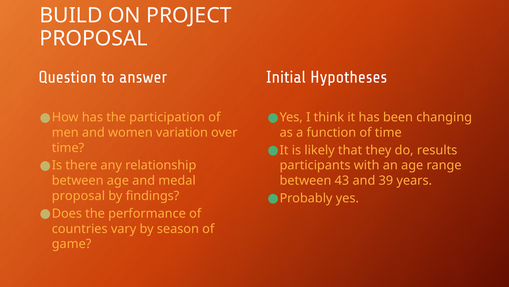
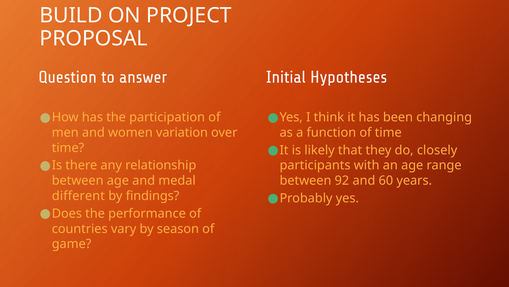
results: results -> closely (437, 150)
43: 43 -> 92 (342, 180)
39: 39 -> 60 (386, 180)
proposal: proposal -> different (78, 196)
